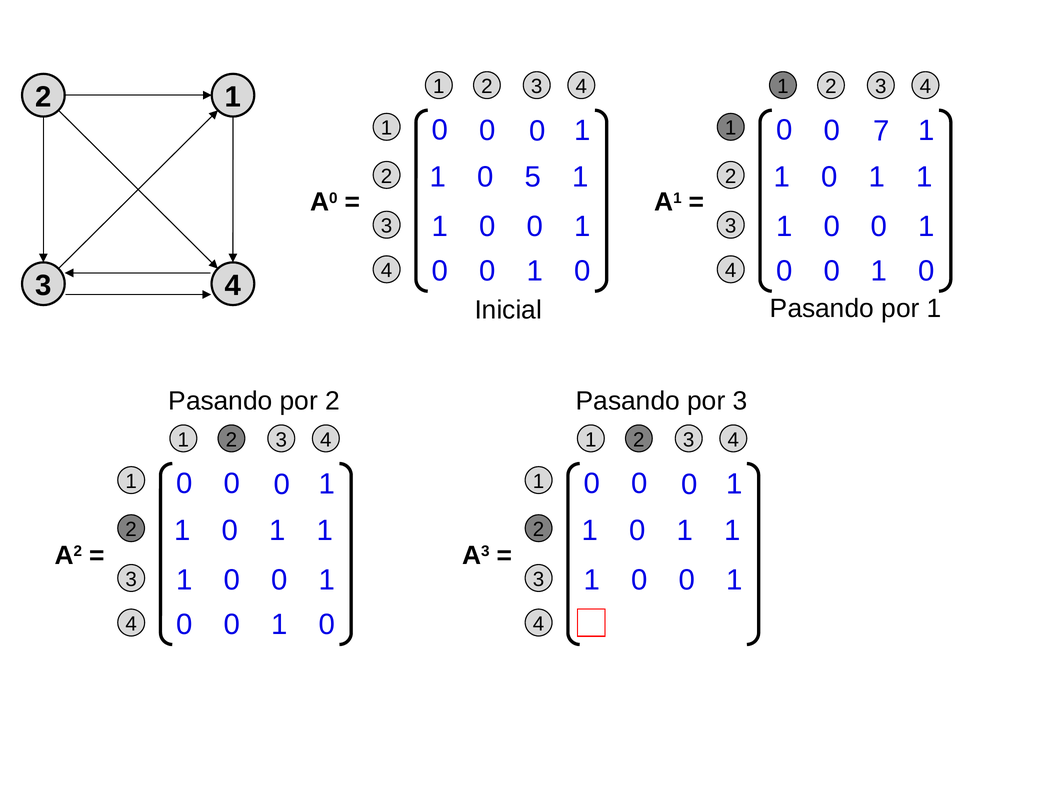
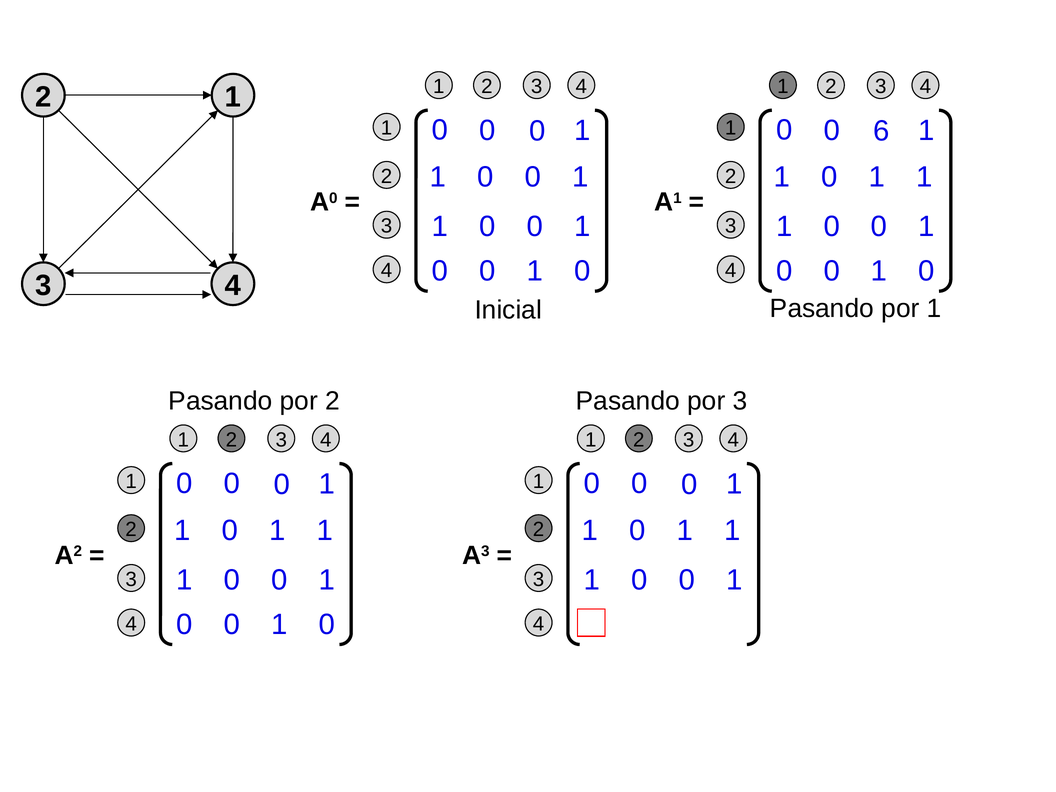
7: 7 -> 6 (882, 131)
5: 5 -> 0 (533, 177)
